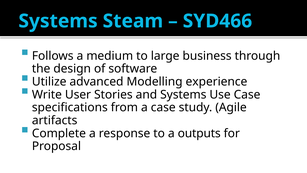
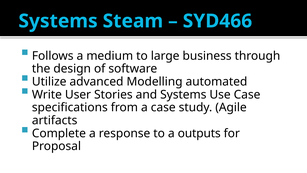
experience: experience -> automated (216, 82)
